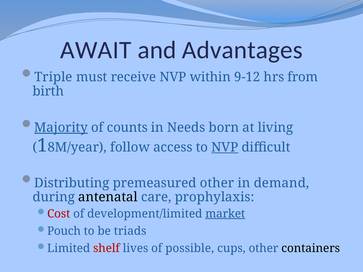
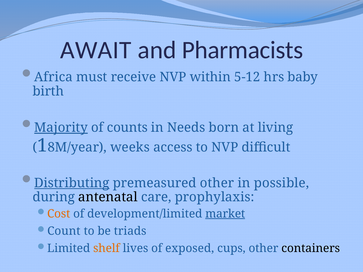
Advantages: Advantages -> Pharmacists (243, 50)
Triple: Triple -> Africa (53, 77)
9-12: 9-12 -> 5-12 (247, 77)
from: from -> baby (303, 77)
follow: follow -> weeks (130, 147)
NVP underline: present -> none (225, 147)
Distributing underline: none -> present (72, 183)
demand: demand -> possible (282, 183)
Cost colour: red -> orange (59, 214)
Pouch: Pouch -> Count (64, 231)
shelf colour: red -> orange (106, 249)
possible: possible -> exposed (190, 249)
